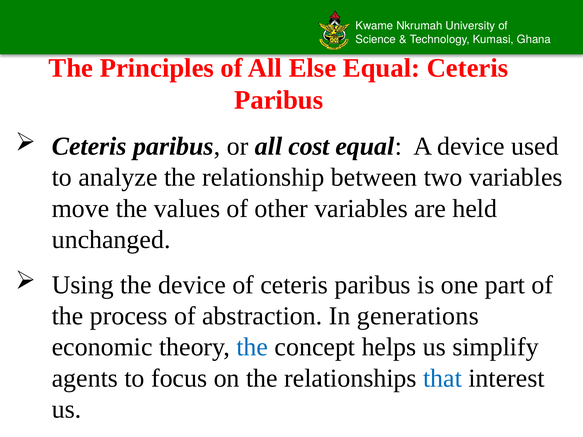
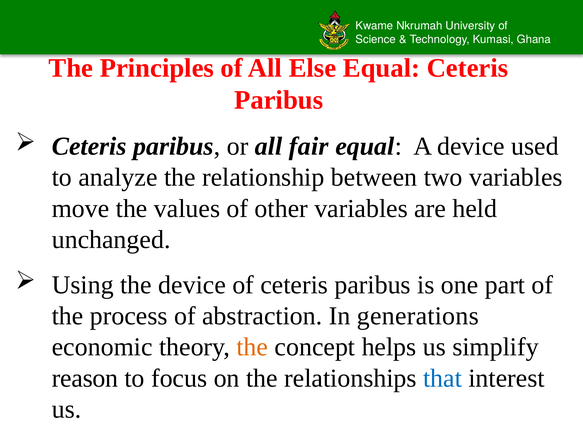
cost: cost -> fair (309, 146)
the colour: blue -> orange (252, 347)
agents: agents -> reason (85, 378)
